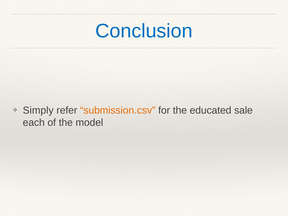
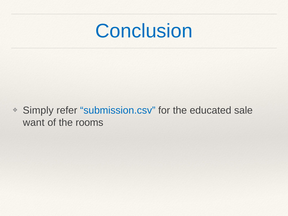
submission.csv colour: orange -> blue (118, 110)
each: each -> want (34, 123)
model: model -> rooms (89, 123)
